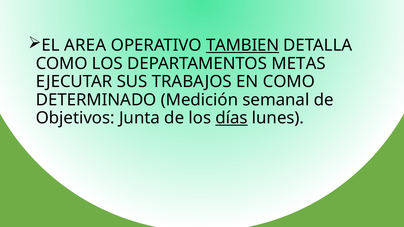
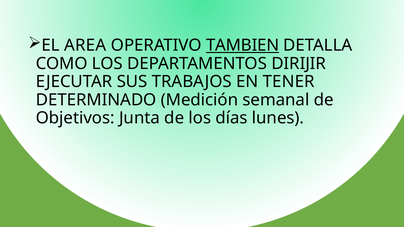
METAS: METAS -> DIRIJIR (299, 64)
EN COMO: COMO -> TENER (289, 82)
días underline: present -> none (232, 118)
